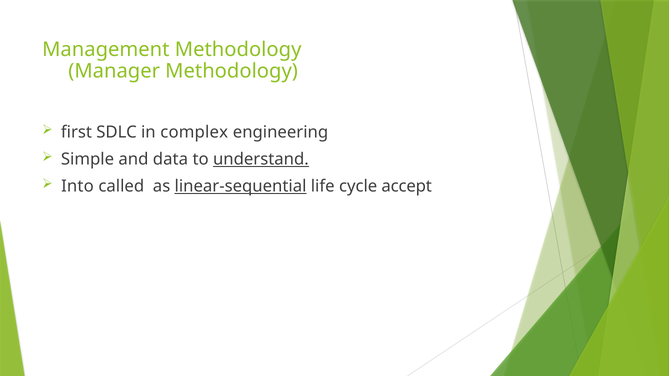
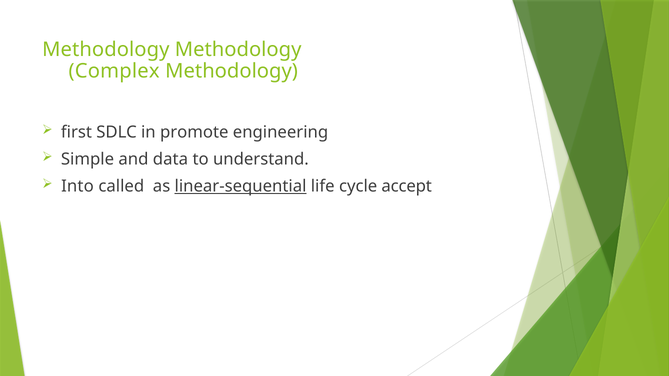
Management: Management -> Methodology (106, 49)
Manager: Manager -> Complex (114, 71)
complex: complex -> promote (194, 132)
understand underline: present -> none (261, 159)
